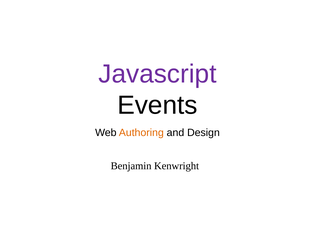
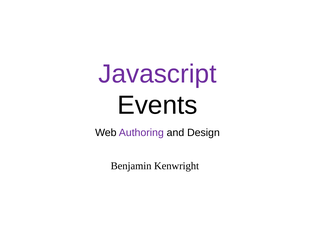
Authoring colour: orange -> purple (141, 133)
